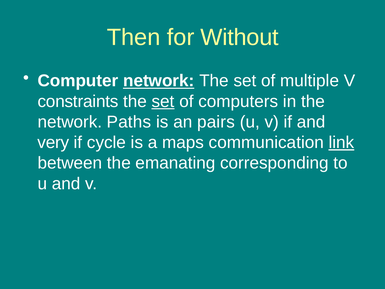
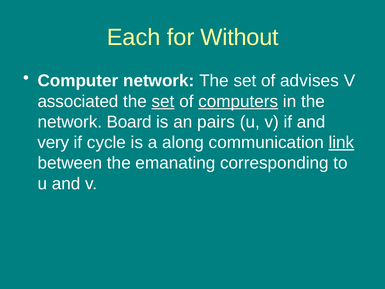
Then: Then -> Each (134, 37)
network underline: present -> none (159, 81)
multiple: multiple -> advises (309, 81)
constraints: constraints -> associated (78, 101)
computers underline: none -> present (238, 101)
Paths: Paths -> Board (129, 122)
maps: maps -> along (183, 142)
